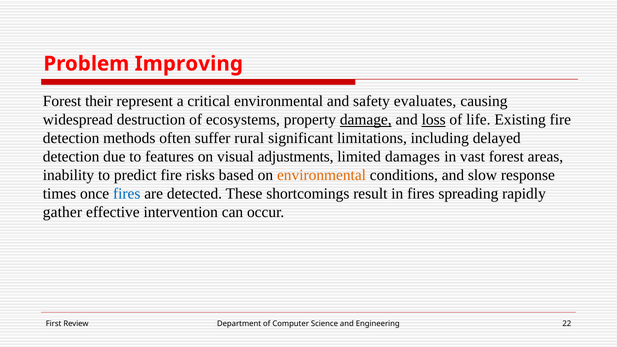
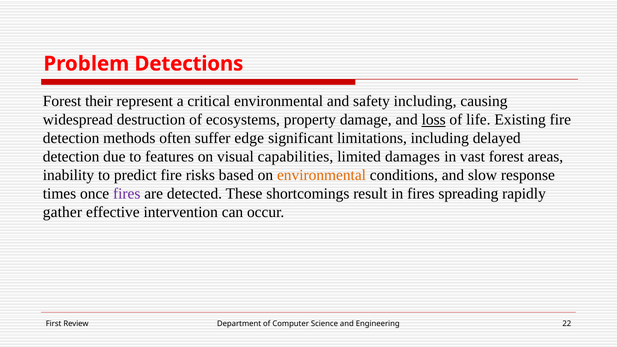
Improving: Improving -> Detections (189, 64)
safety evaluates: evaluates -> including (425, 101)
damage underline: present -> none (366, 120)
rural: rural -> edge (249, 138)
adjustments: adjustments -> capabilities (295, 157)
fires colour: blue -> purple (127, 194)
